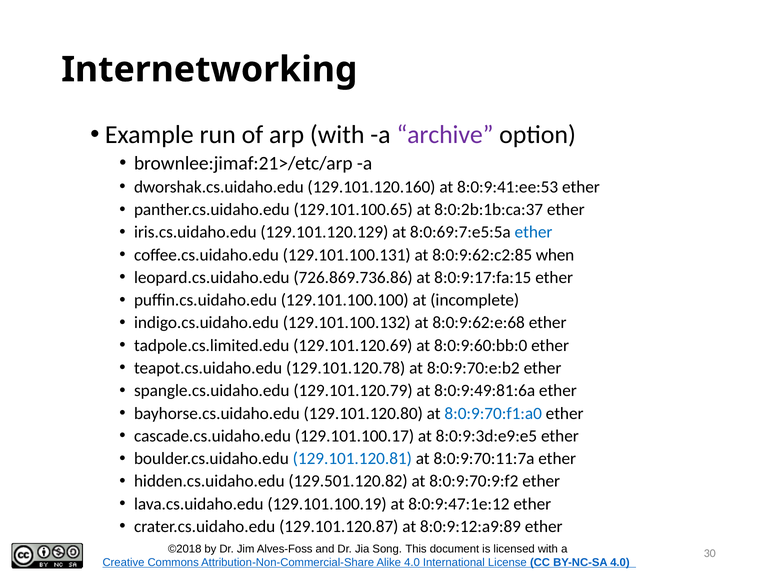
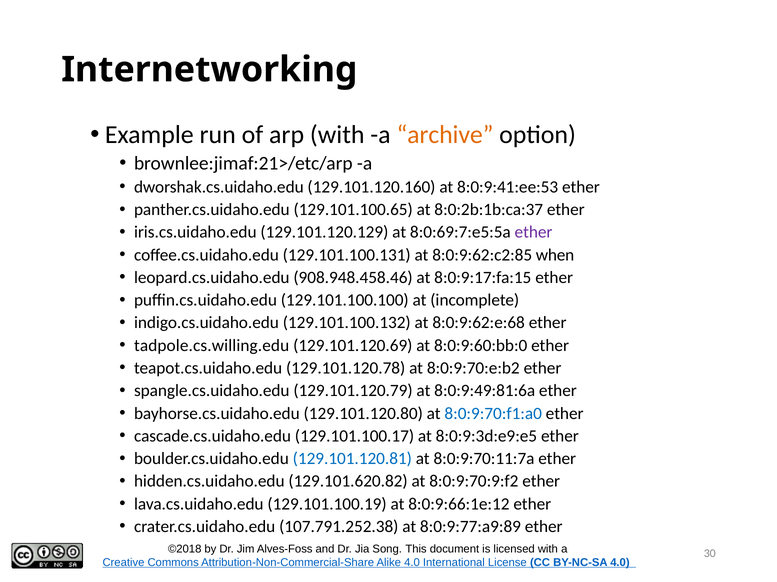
archive colour: purple -> orange (445, 135)
ether colour: blue -> purple (534, 233)
726.869.736.86: 726.869.736.86 -> 908.948.458.46 (353, 278)
tadpole.cs.limited.edu: tadpole.cs.limited.edu -> tadpole.cs.willing.edu (212, 346)
129.501.120.82: 129.501.120.82 -> 129.101.620.82 (348, 482)
8:0:9:47:1e:12: 8:0:9:47:1e:12 -> 8:0:9:66:1e:12 (459, 505)
129.101.120.87: 129.101.120.87 -> 107.791.252.38 (339, 527)
8:0:9:12:a9:89: 8:0:9:12:a9:89 -> 8:0:9:77:a9:89 (470, 527)
